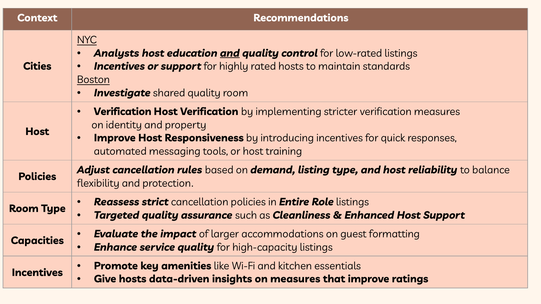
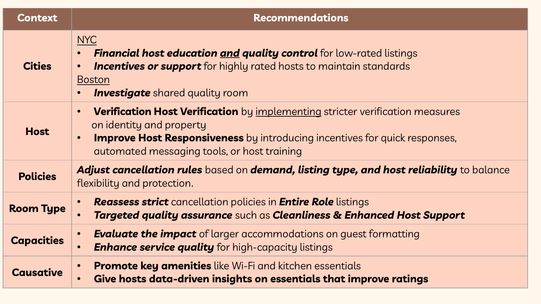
Analysts: Analysts -> Financial (117, 53)
implementing underline: none -> present (289, 112)
Incentives: Incentives -> Causative (37, 273)
on measures: measures -> essentials (295, 279)
